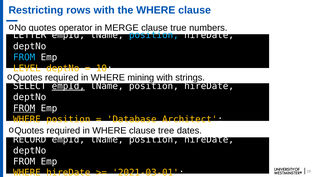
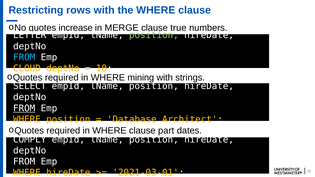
operator: operator -> increase (76, 28)
position colour: light blue -> light green (154, 35)
LEVEL: LEVEL -> CLOUD (27, 68)
empId underline: present -> none (68, 86)
tree: tree -> part (166, 131)
RECORD: RECORD -> COMPLY (30, 140)
